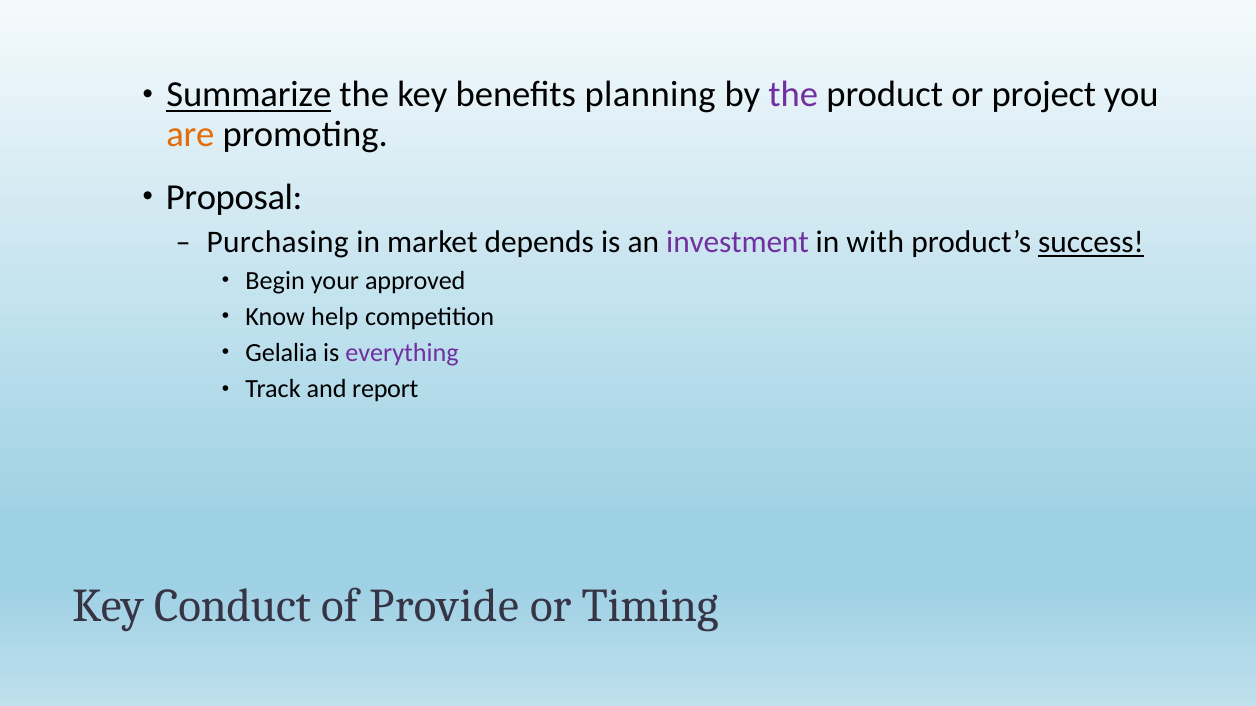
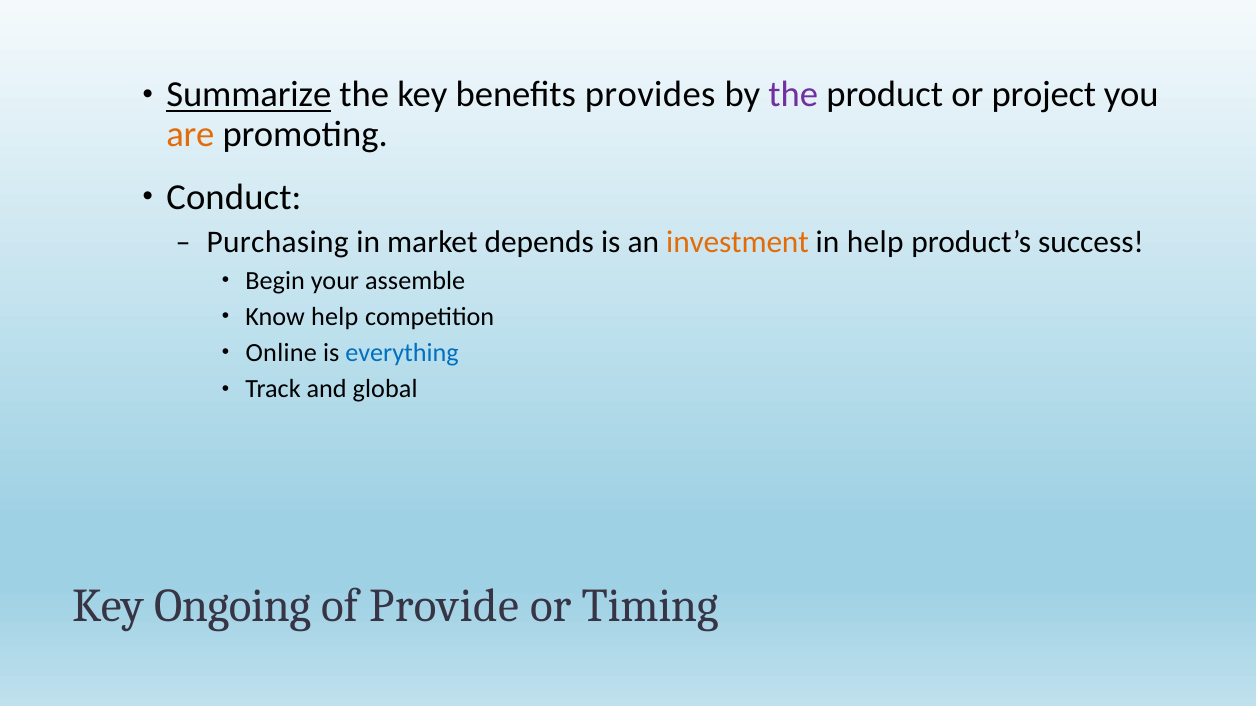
planning: planning -> provides (650, 95)
Proposal: Proposal -> Conduct (234, 198)
investment colour: purple -> orange (738, 242)
in with: with -> help (875, 242)
success underline: present -> none (1091, 242)
approved: approved -> assemble (415, 281)
Gelalia: Gelalia -> Online (281, 354)
everything colour: purple -> blue (402, 354)
report: report -> global (385, 390)
Conduct: Conduct -> Ongoing (233, 607)
